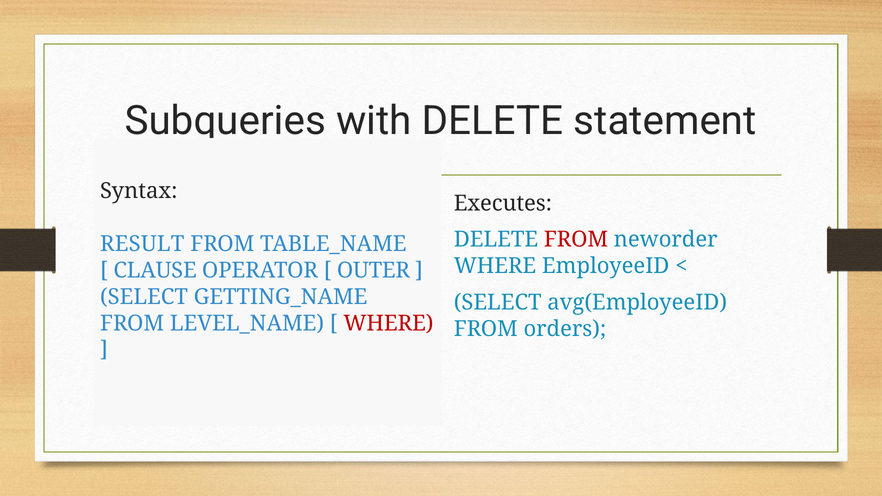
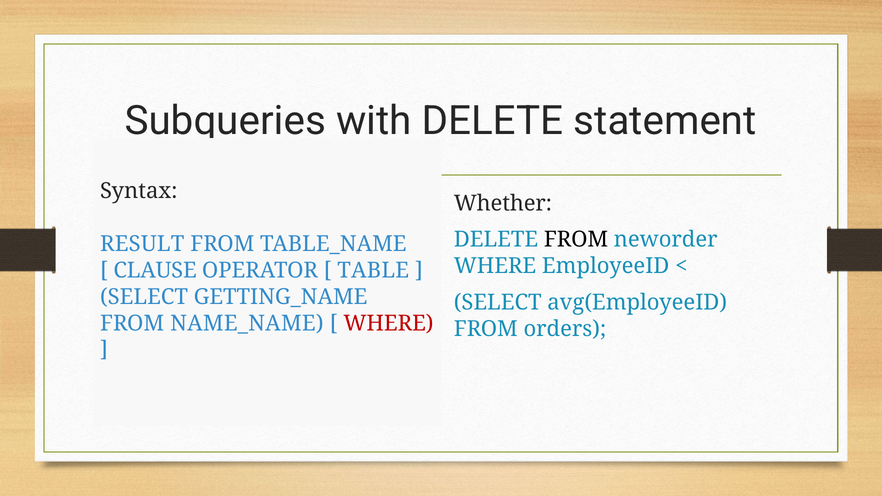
Executes: Executes -> Whether (503, 203)
FROM colour: red -> black (576, 240)
OUTER: OUTER -> TABLE (373, 270)
LEVEL_NAME: LEVEL_NAME -> NAME_NAME (247, 323)
